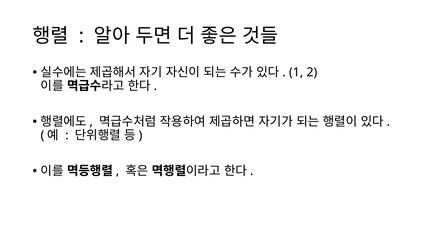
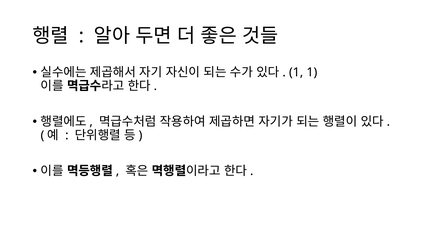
1 2: 2 -> 1 (312, 72)
